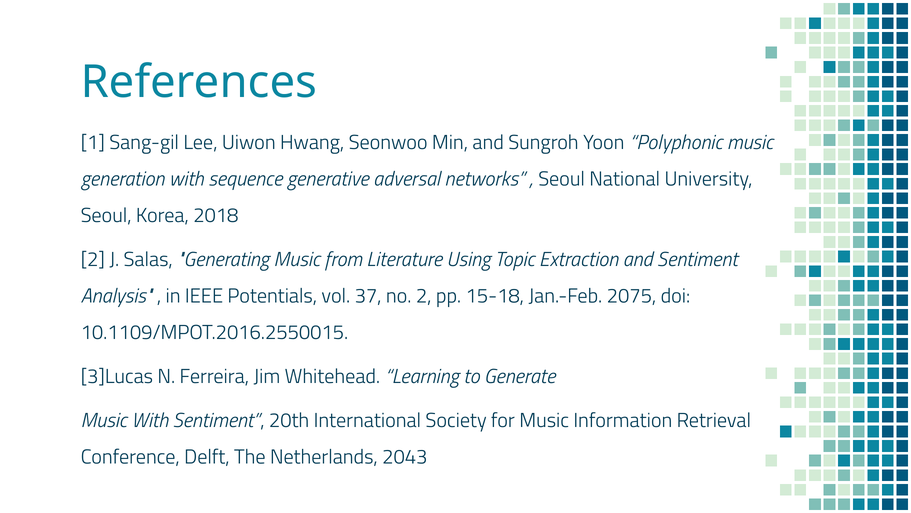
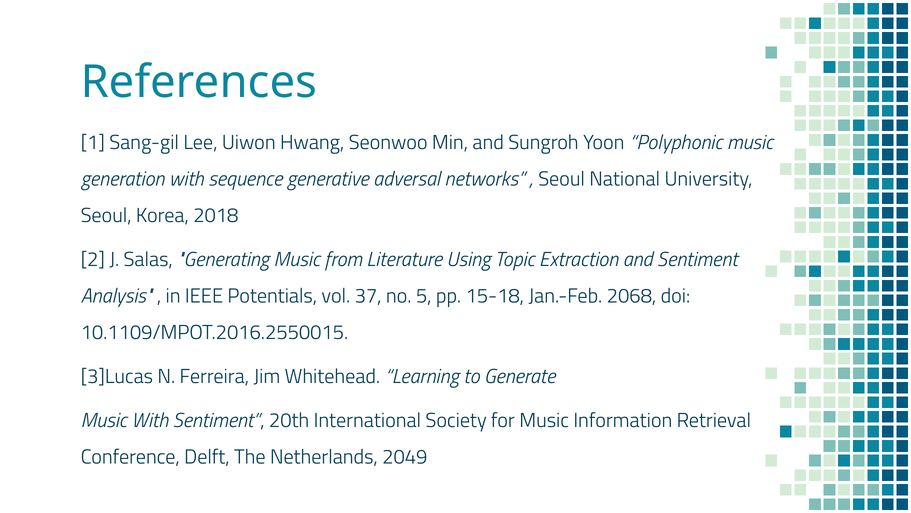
no 2: 2 -> 5 (424, 296)
2075: 2075 -> 2068 (631, 296)
2043: 2043 -> 2049 (405, 457)
